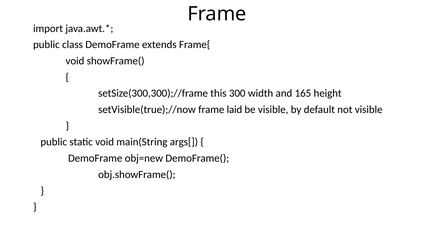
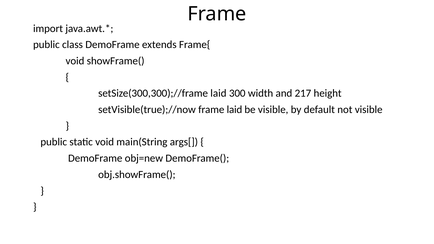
setSize(300,300);//frame this: this -> laid (218, 93)
165: 165 -> 217 (303, 93)
